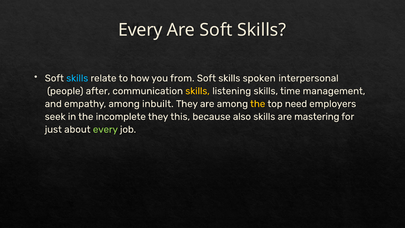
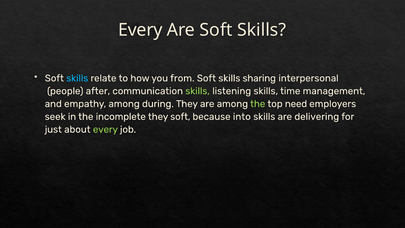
spoken: spoken -> sharing (259, 78)
skills colour: yellow -> light green (198, 91)
inbuilt: inbuilt -> during (158, 104)
the colour: yellow -> light green (258, 104)
they this: this -> soft (180, 117)
also: also -> into (242, 117)
mastering: mastering -> delivering (317, 117)
